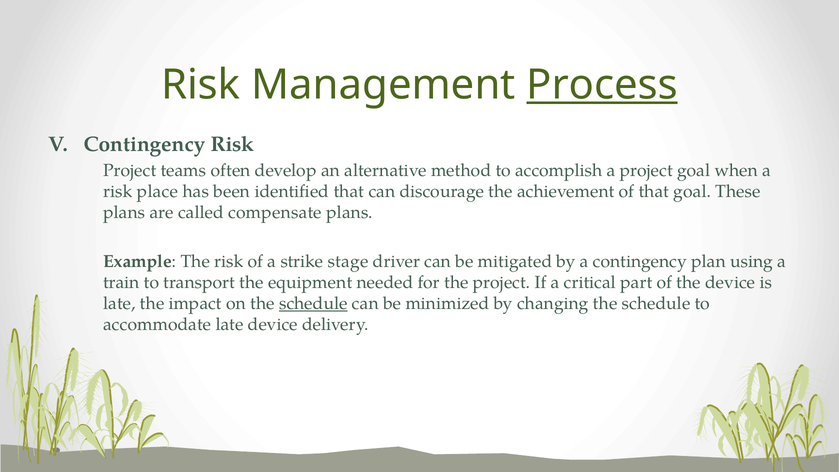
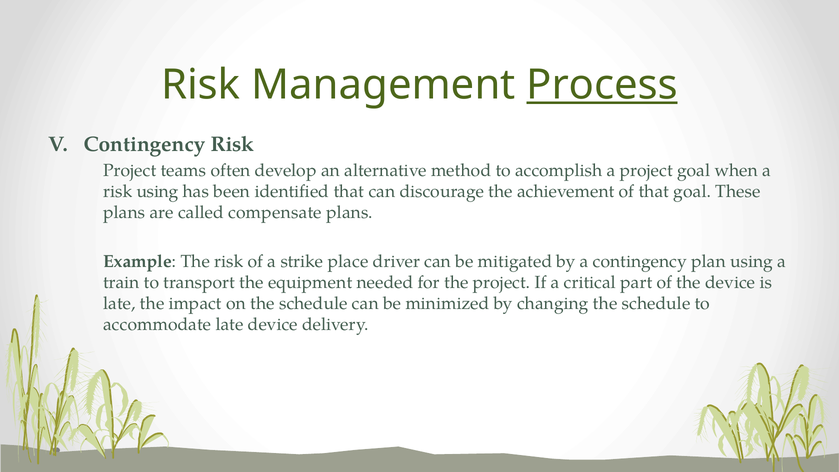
risk place: place -> using (158, 192)
stage: stage -> place (348, 262)
schedule underline: present -> none (313, 303)
